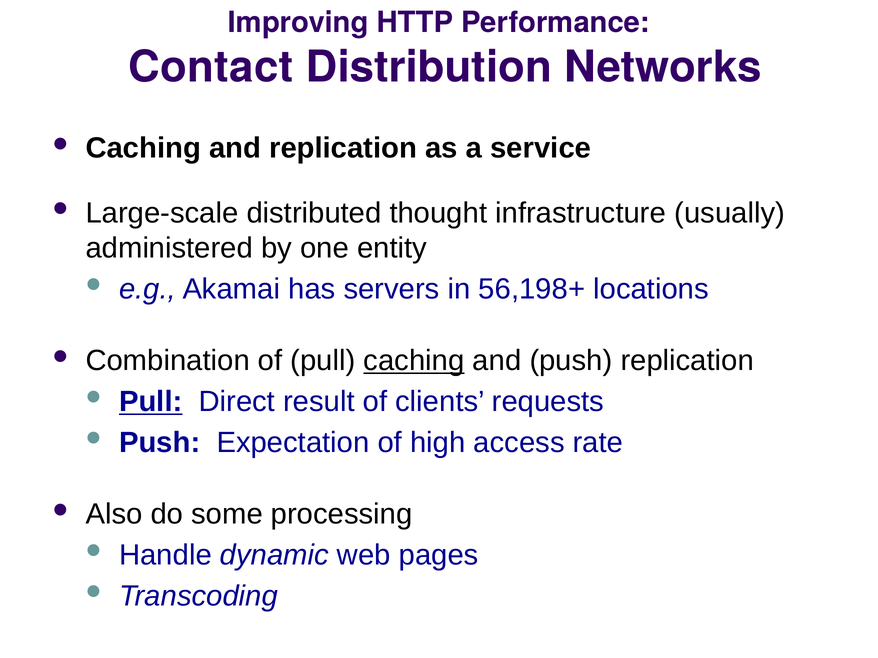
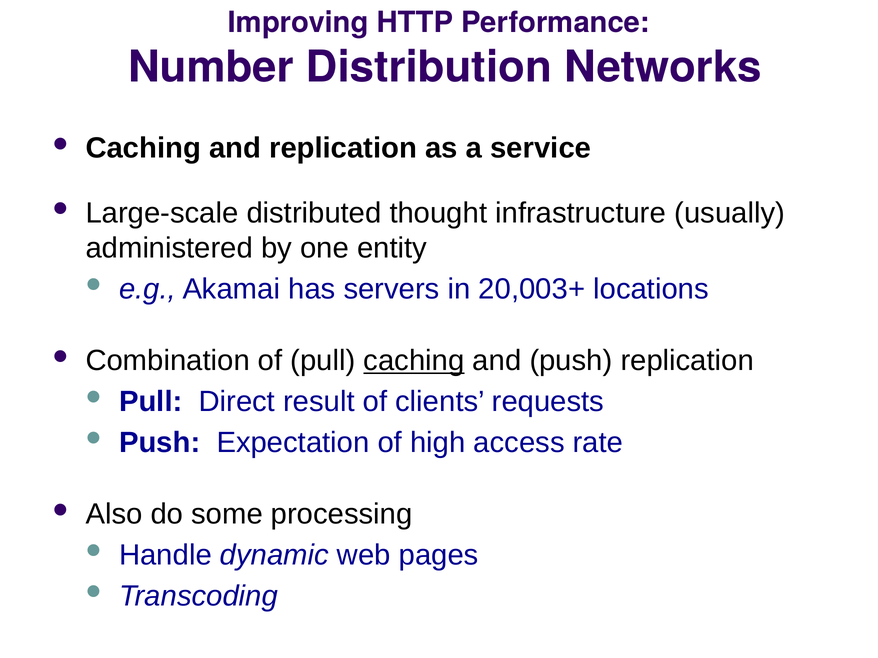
Contact: Contact -> Number (211, 67)
56,198+: 56,198+ -> 20,003+ (532, 289)
Pull underline: present -> none (151, 402)
